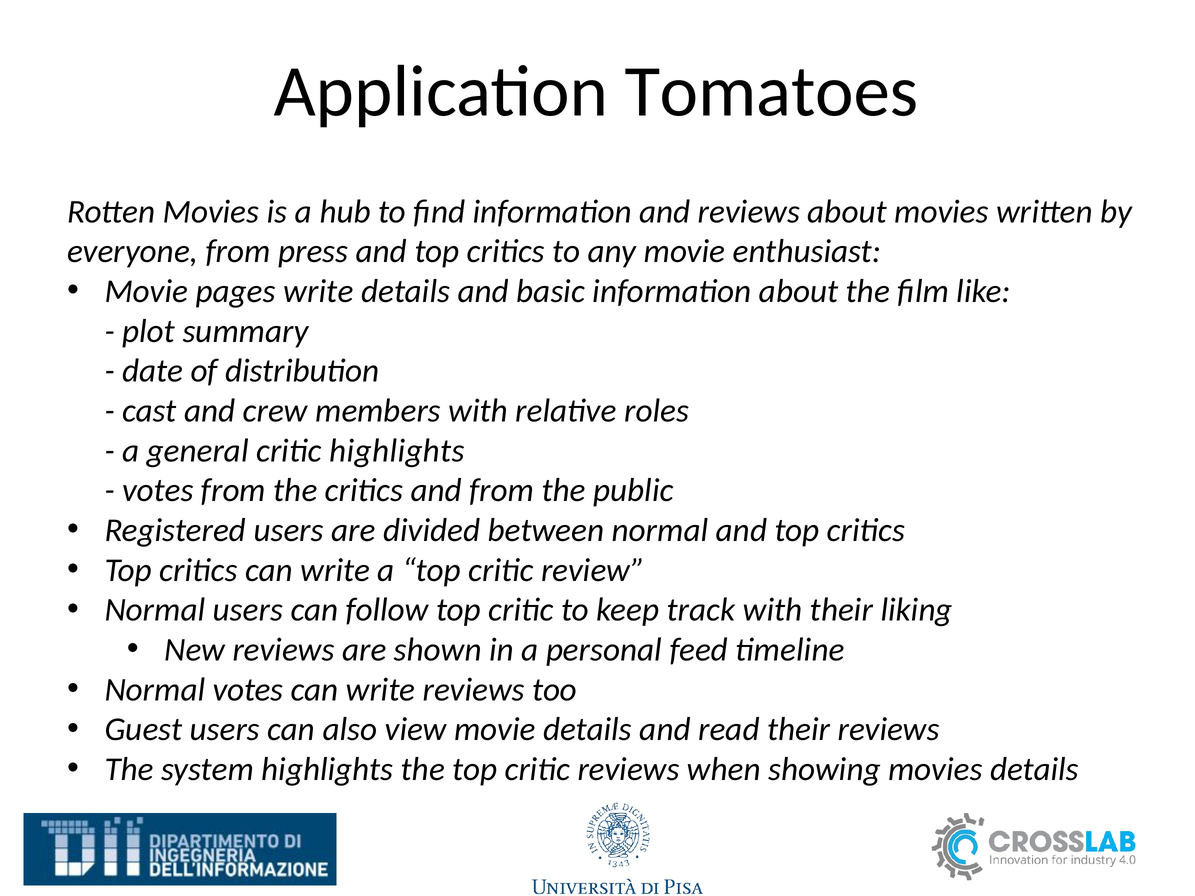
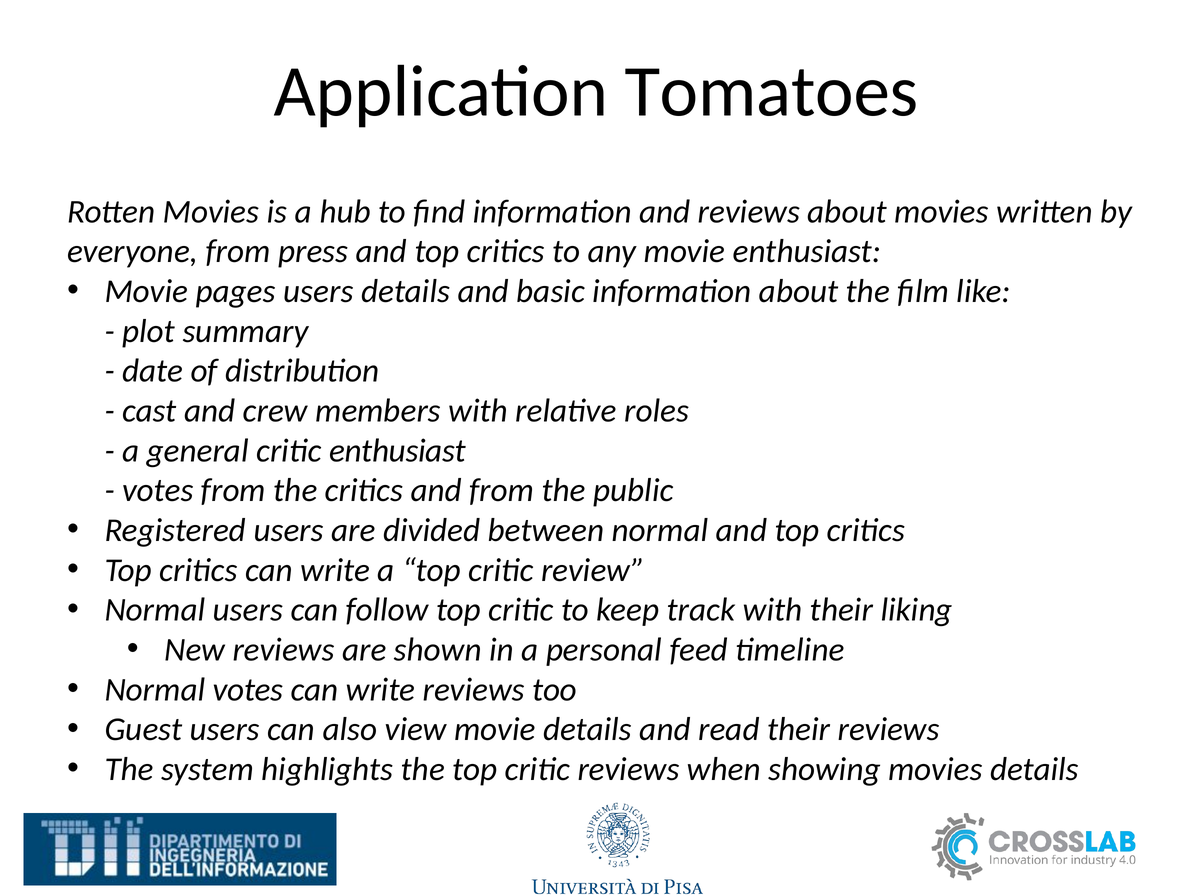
pages write: write -> users (318, 291)
critic highlights: highlights -> enthusiast (397, 451)
